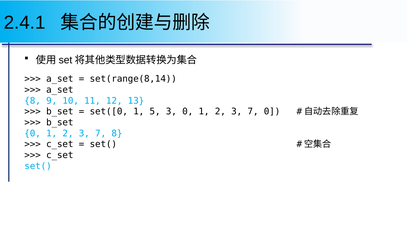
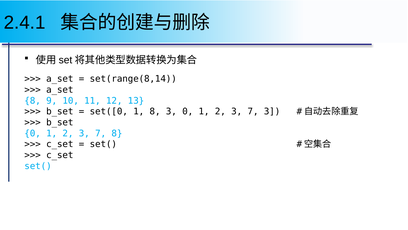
1 5: 5 -> 8 (155, 111)
7 0: 0 -> 3 (272, 111)
